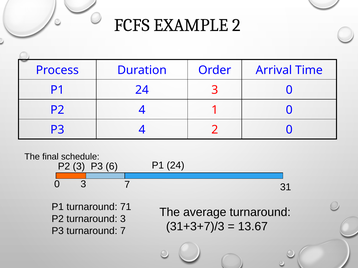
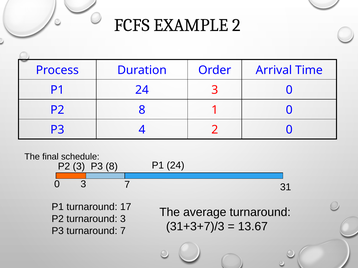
P2 4: 4 -> 8 (142, 110)
P3 6: 6 -> 8 (112, 167)
71: 71 -> 17 (126, 207)
